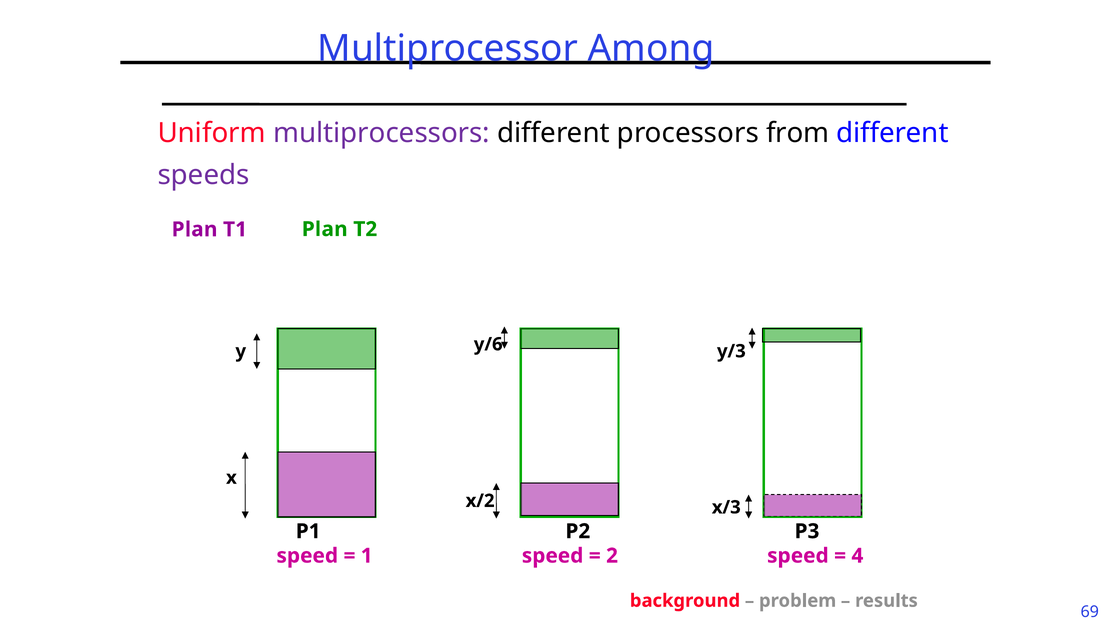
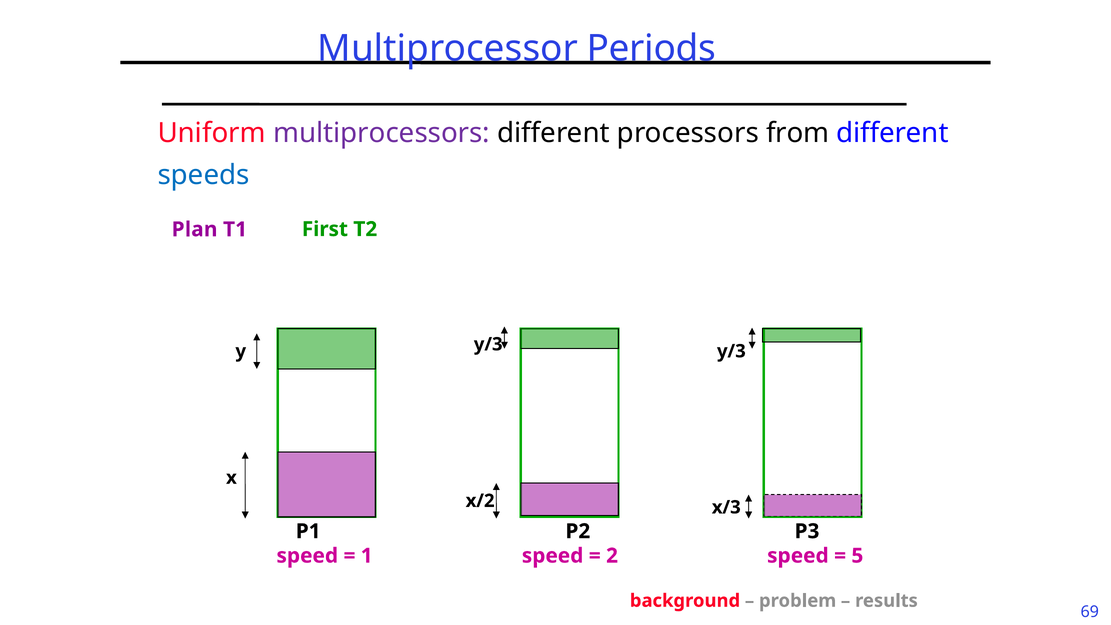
Among: Among -> Periods (651, 48)
speeds colour: purple -> blue (204, 175)
T1 Plan: Plan -> First (325, 229)
y y/6: y/6 -> y/3 (488, 344)
4: 4 -> 5 (857, 556)
